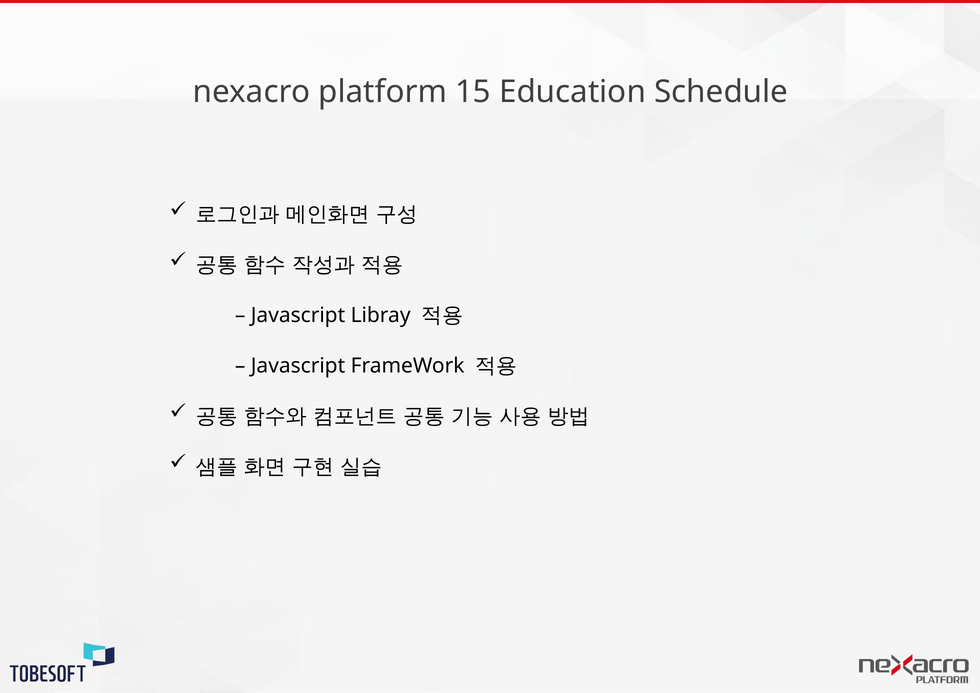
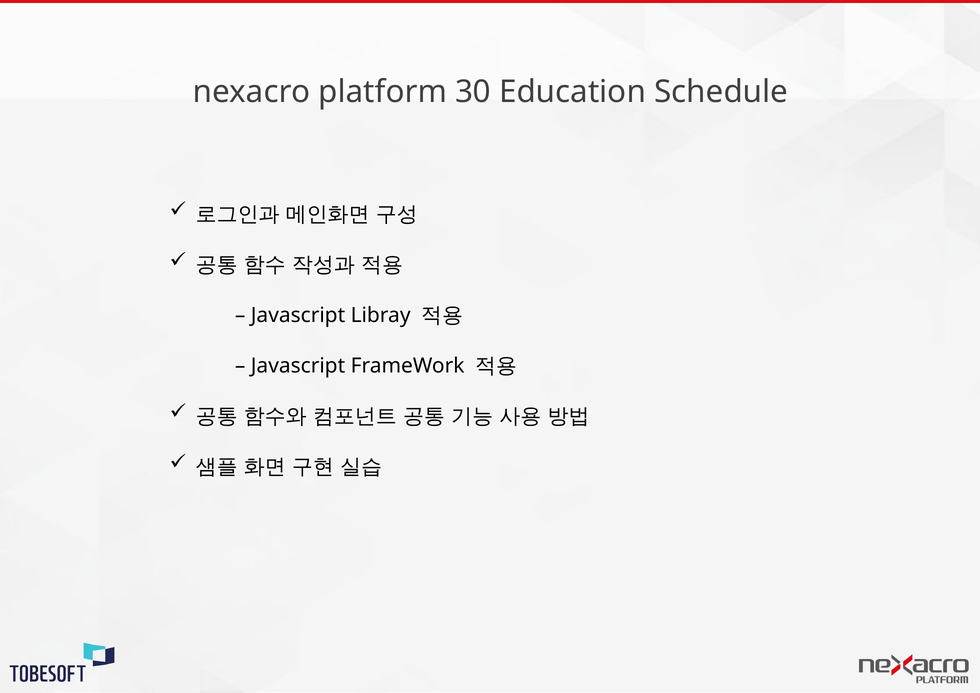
15: 15 -> 30 (473, 92)
